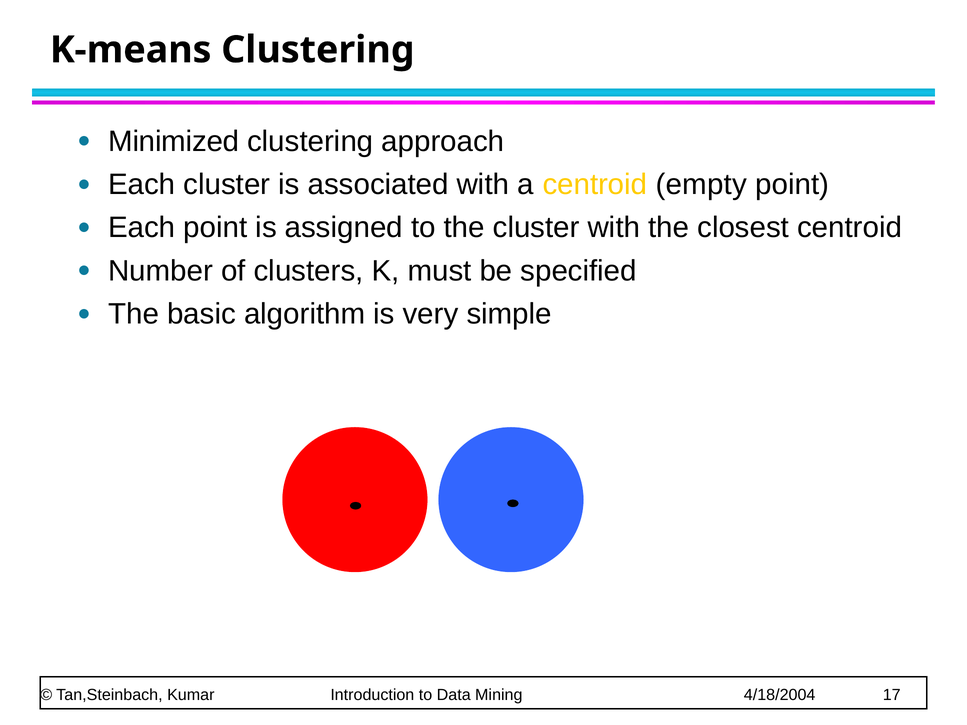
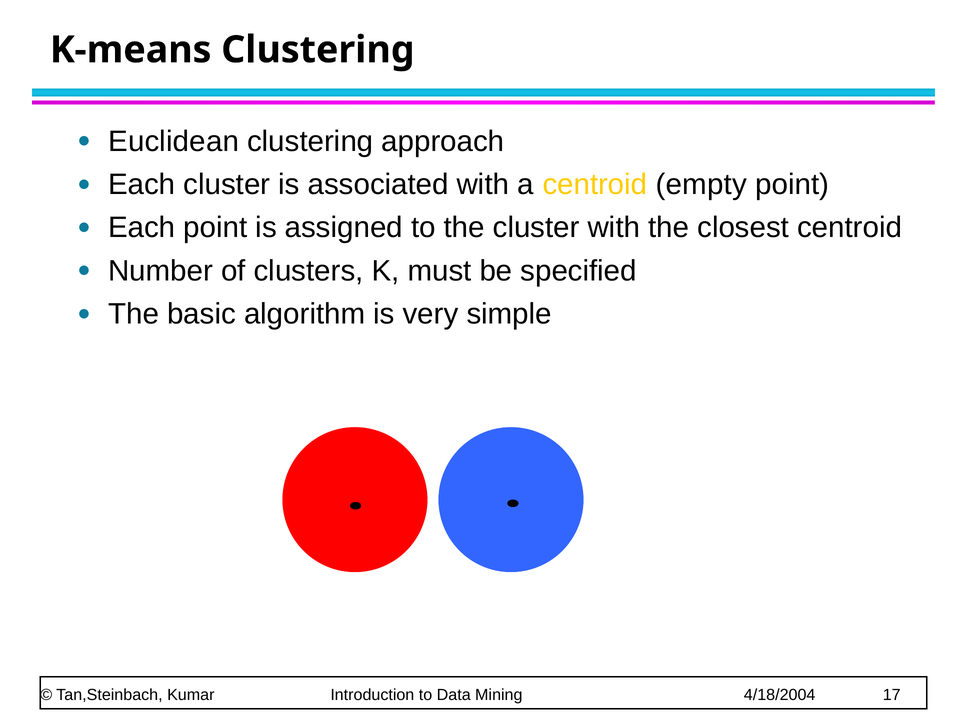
Minimized: Minimized -> Euclidean (174, 141)
